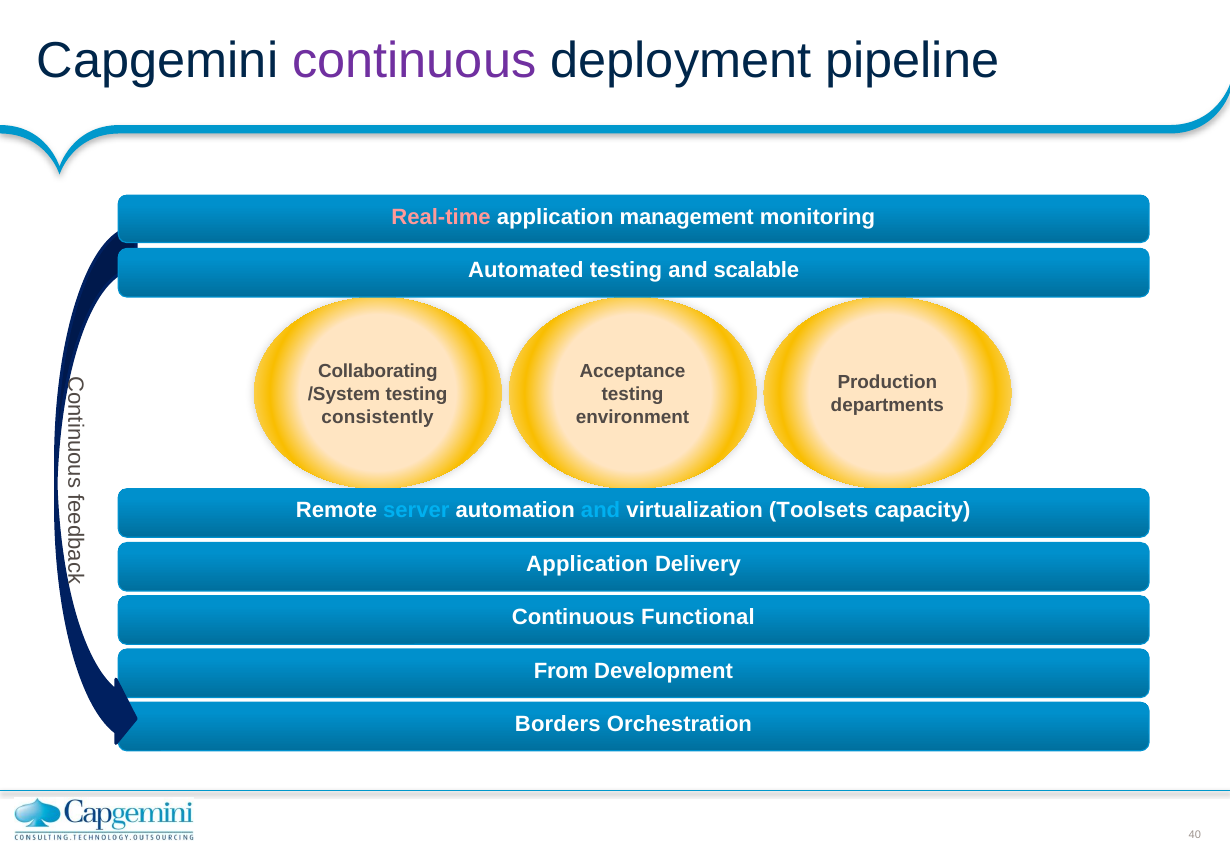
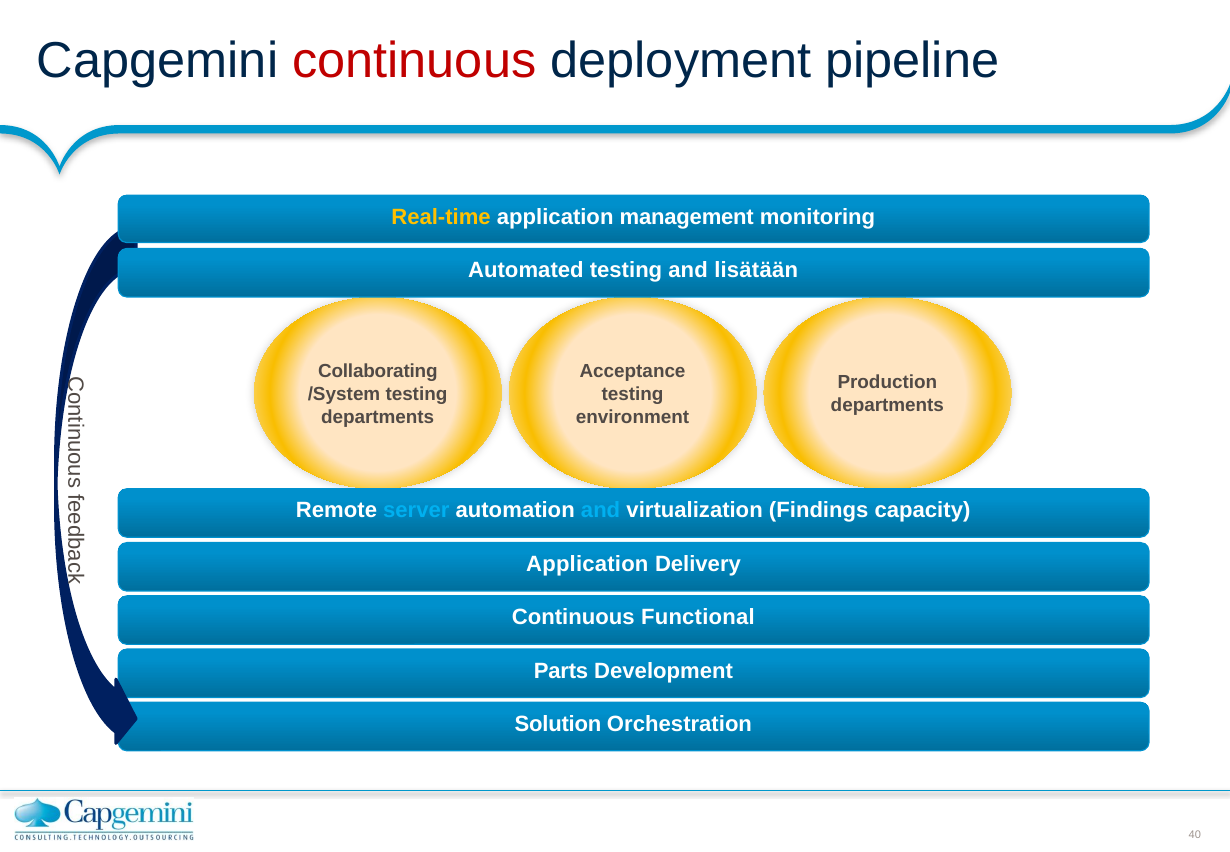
continuous colour: purple -> red (414, 61)
Real-time colour: pink -> yellow (441, 217)
scalable: scalable -> lisätään (756, 270)
consistently: consistently -> departments (378, 417)
Toolsets: Toolsets -> Findings (819, 510)
From: From -> Parts (561, 670)
Borders: Borders -> Solution (558, 724)
